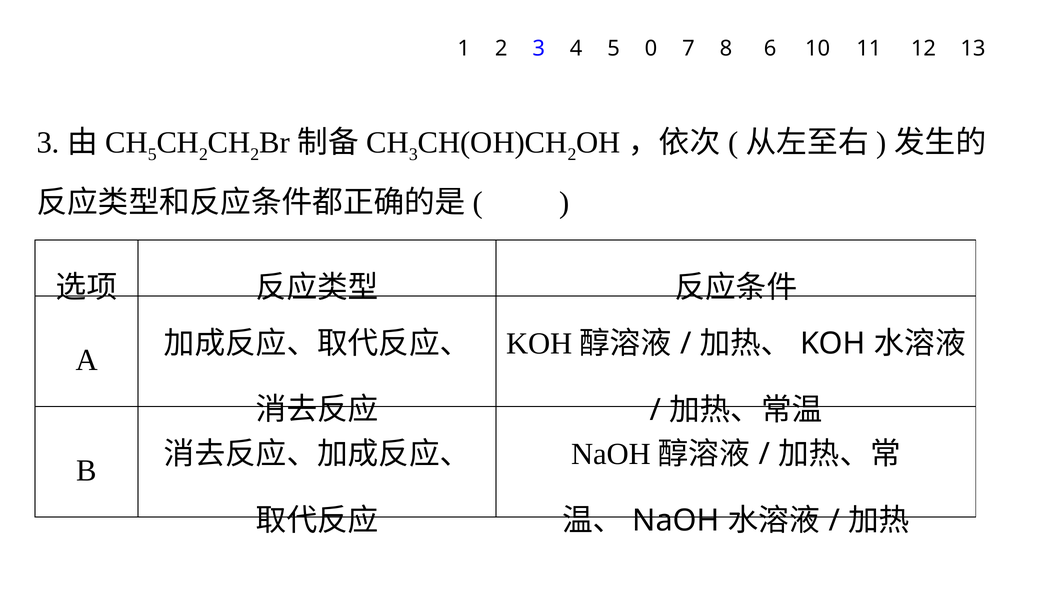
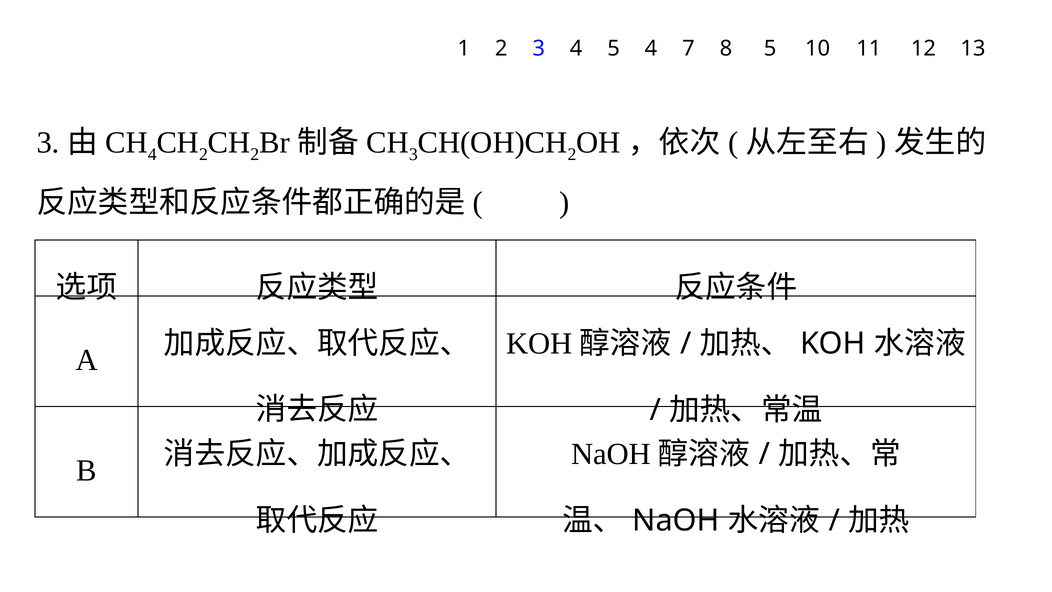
5 0: 0 -> 4 (651, 49)
8 6: 6 -> 5 (770, 49)
5: 5 -> 4 (152, 154)
